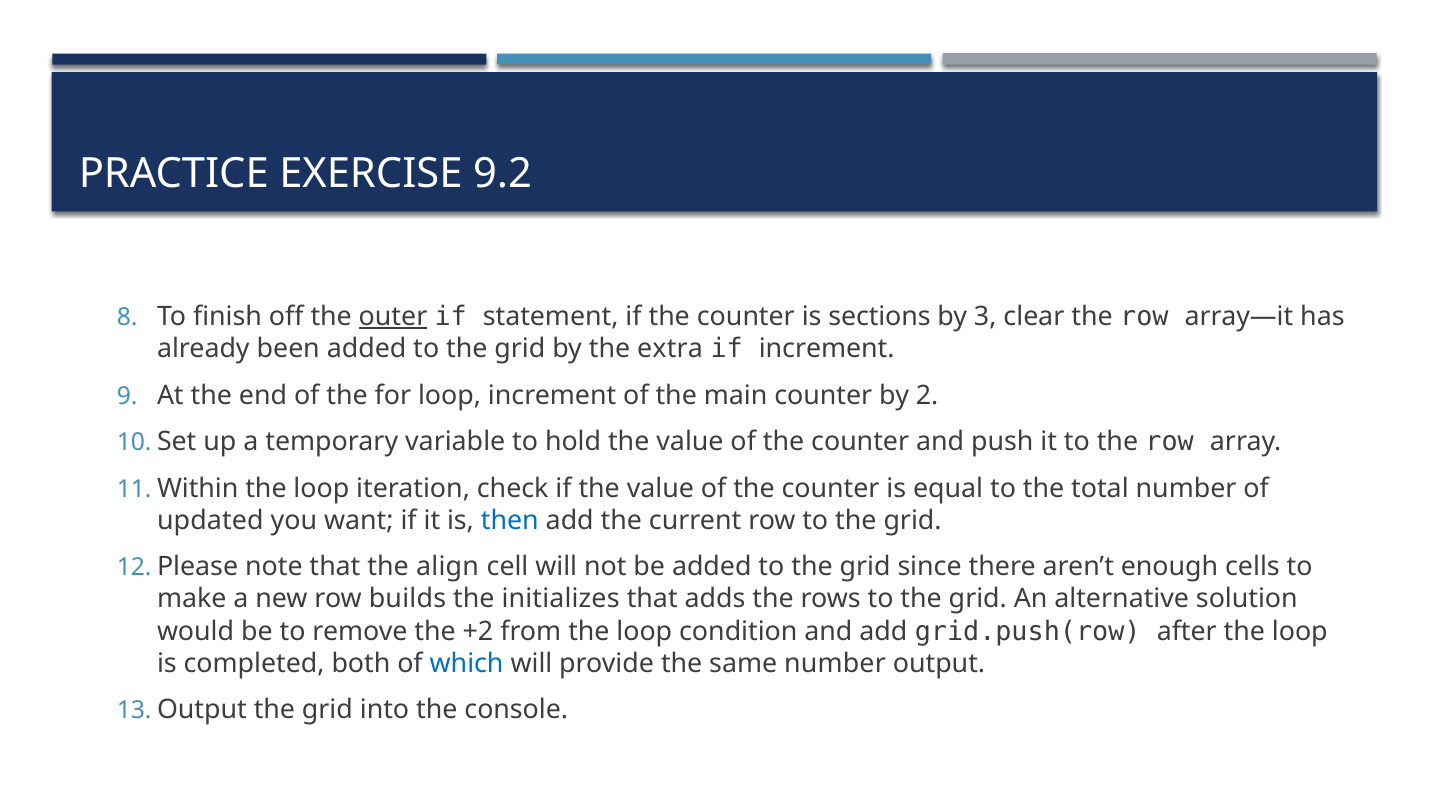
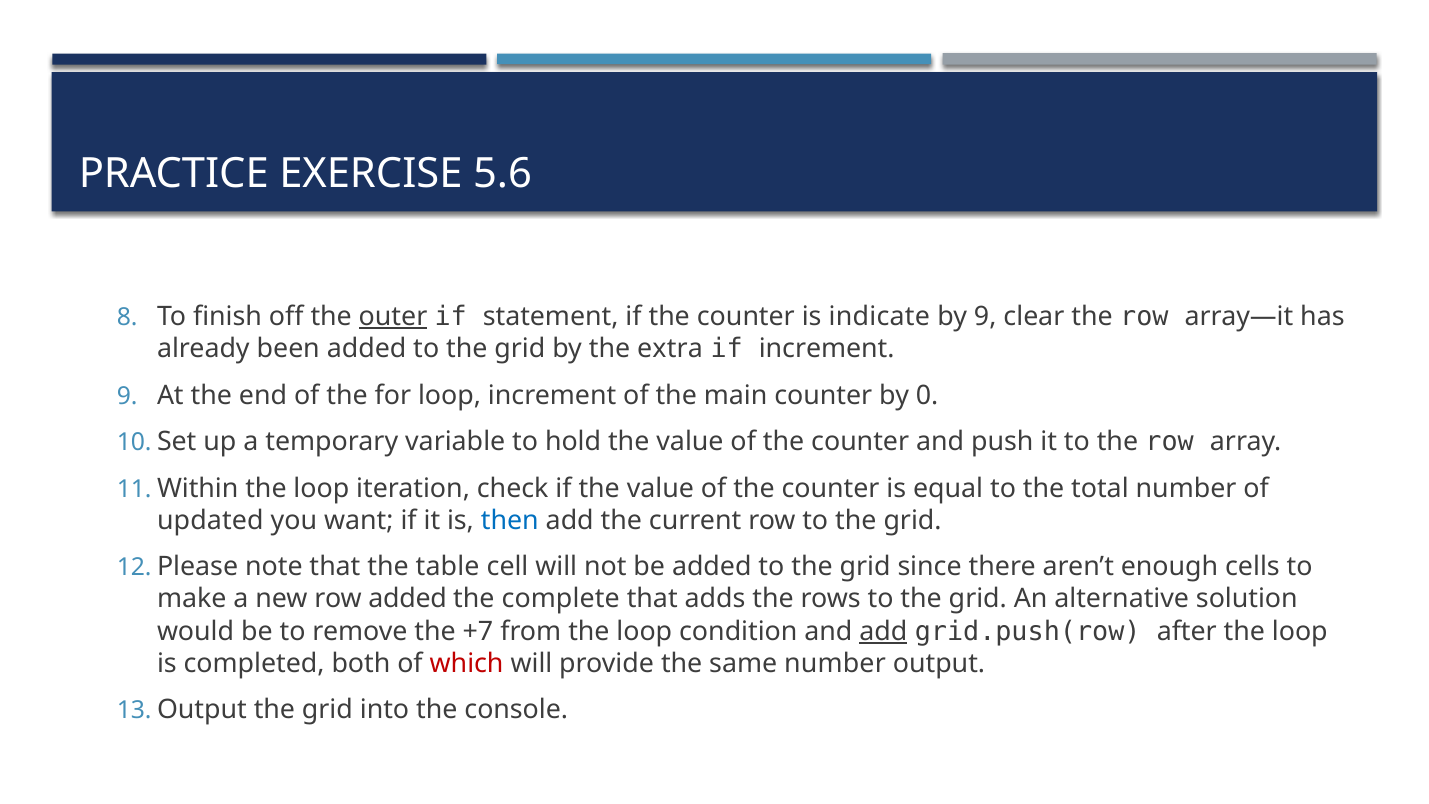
9.2: 9.2 -> 5.6 (503, 174)
sections: sections -> indicate (879, 317)
by 3: 3 -> 9 (985, 317)
2: 2 -> 0 (927, 395)
align: align -> table (448, 567)
row builds: builds -> added (408, 599)
initializes: initializes -> complete (561, 599)
+2: +2 -> +7 (478, 631)
add underline: none -> present (883, 631)
which colour: blue -> red (467, 663)
